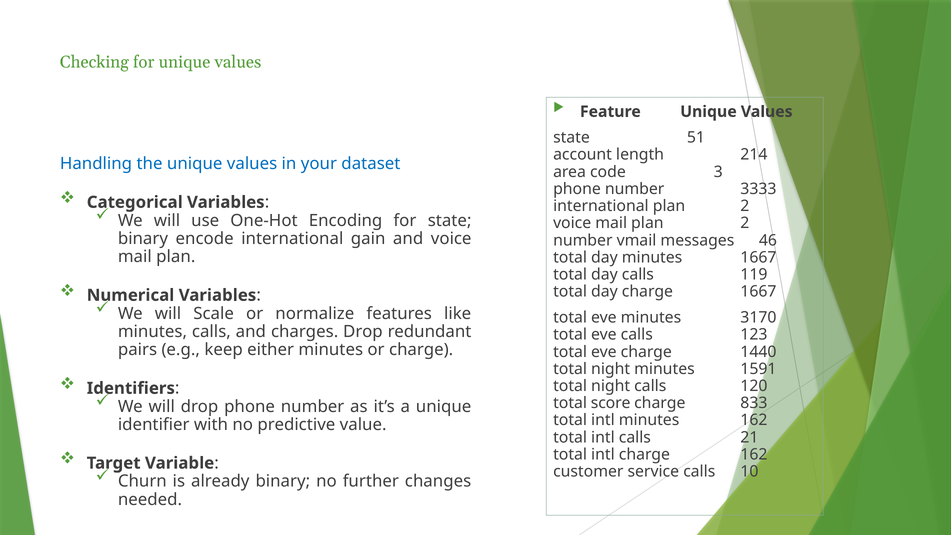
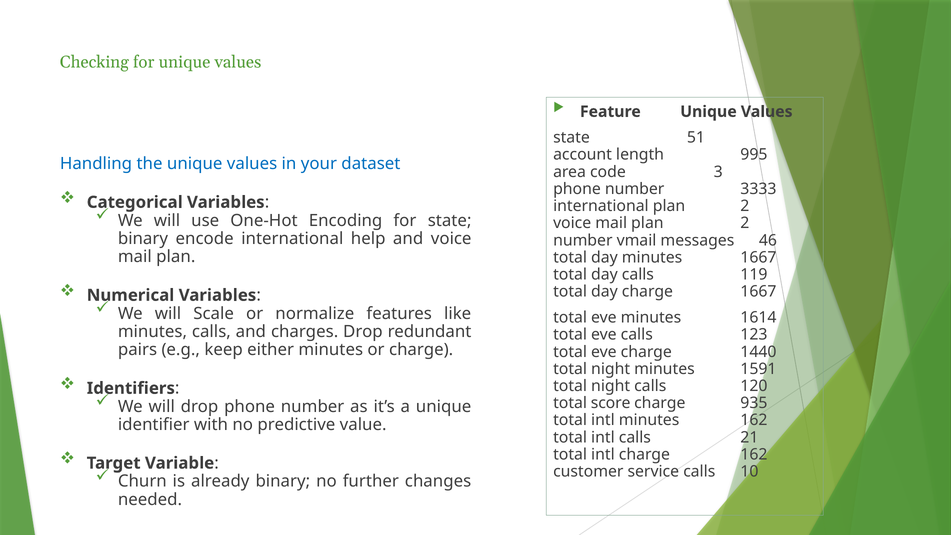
214: 214 -> 995 (754, 155)
gain: gain -> help (368, 239)
3170: 3170 -> 1614 (758, 318)
833: 833 -> 935 (754, 403)
